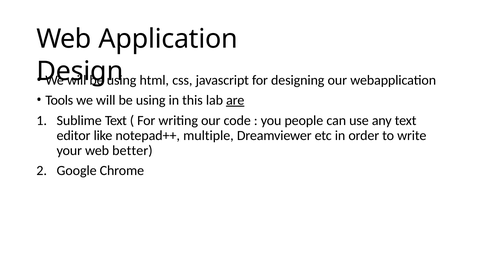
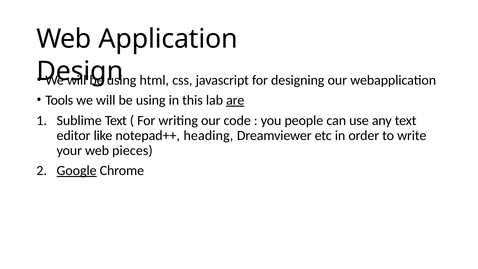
multiple: multiple -> heading (208, 135)
better: better -> pieces (132, 150)
Google underline: none -> present (77, 170)
